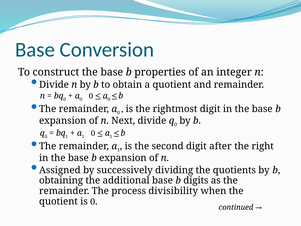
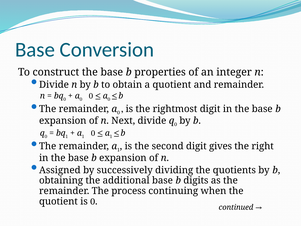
after: after -> gives (221, 146)
divisibility: divisibility -> continuing (173, 191)
